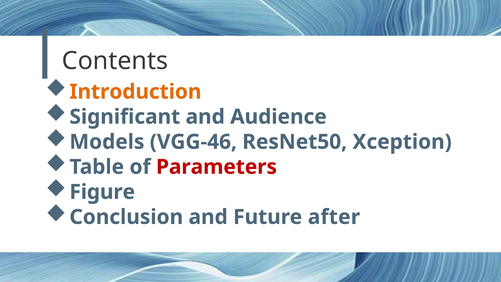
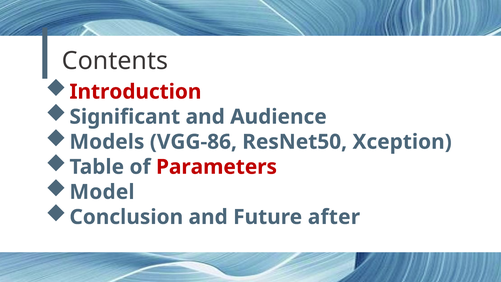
Introduction colour: orange -> red (135, 92)
VGG-46: VGG-46 -> VGG-86 (193, 142)
Figure: Figure -> Model (102, 192)
